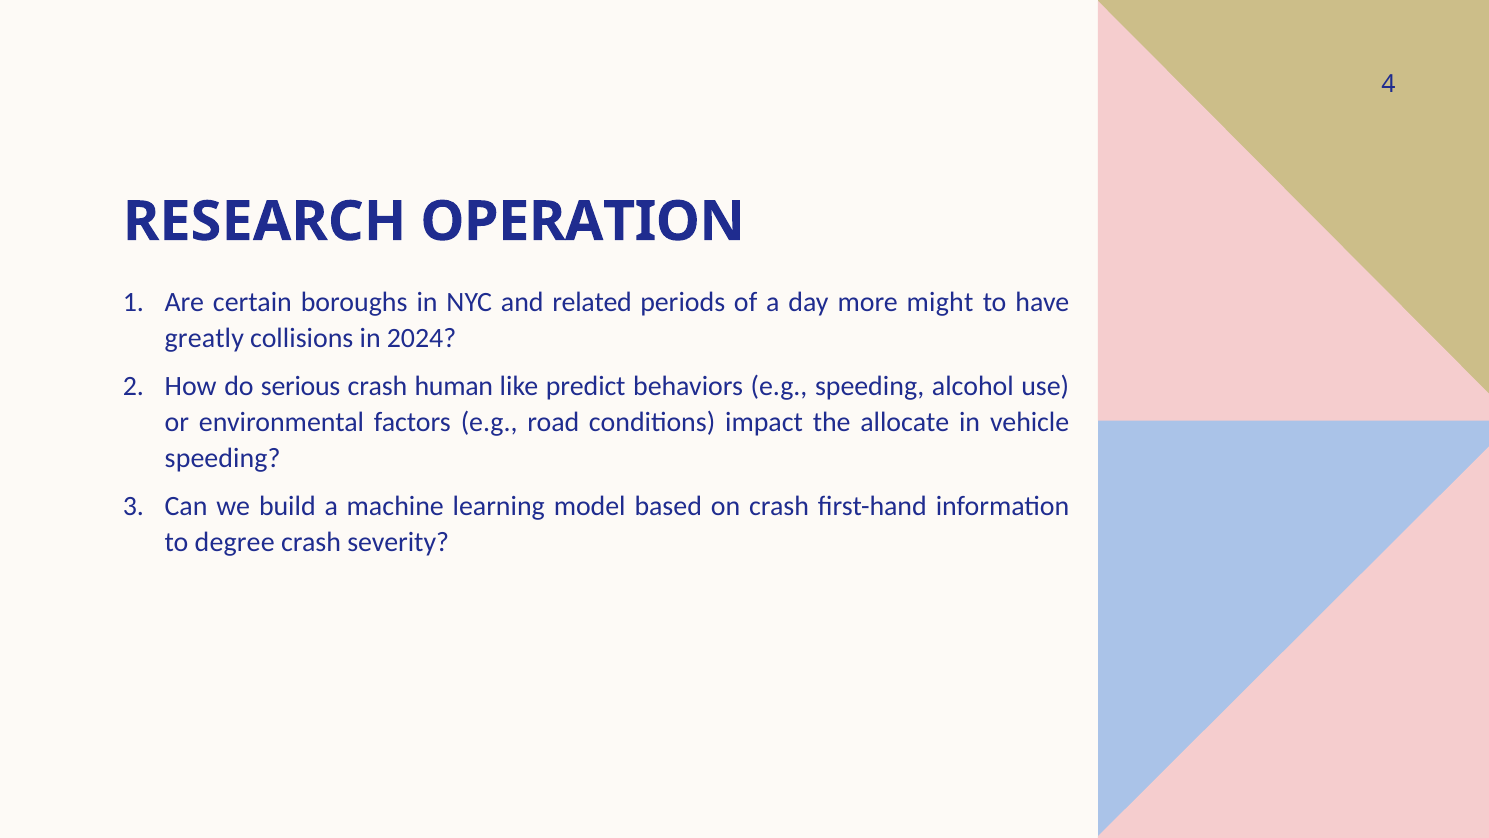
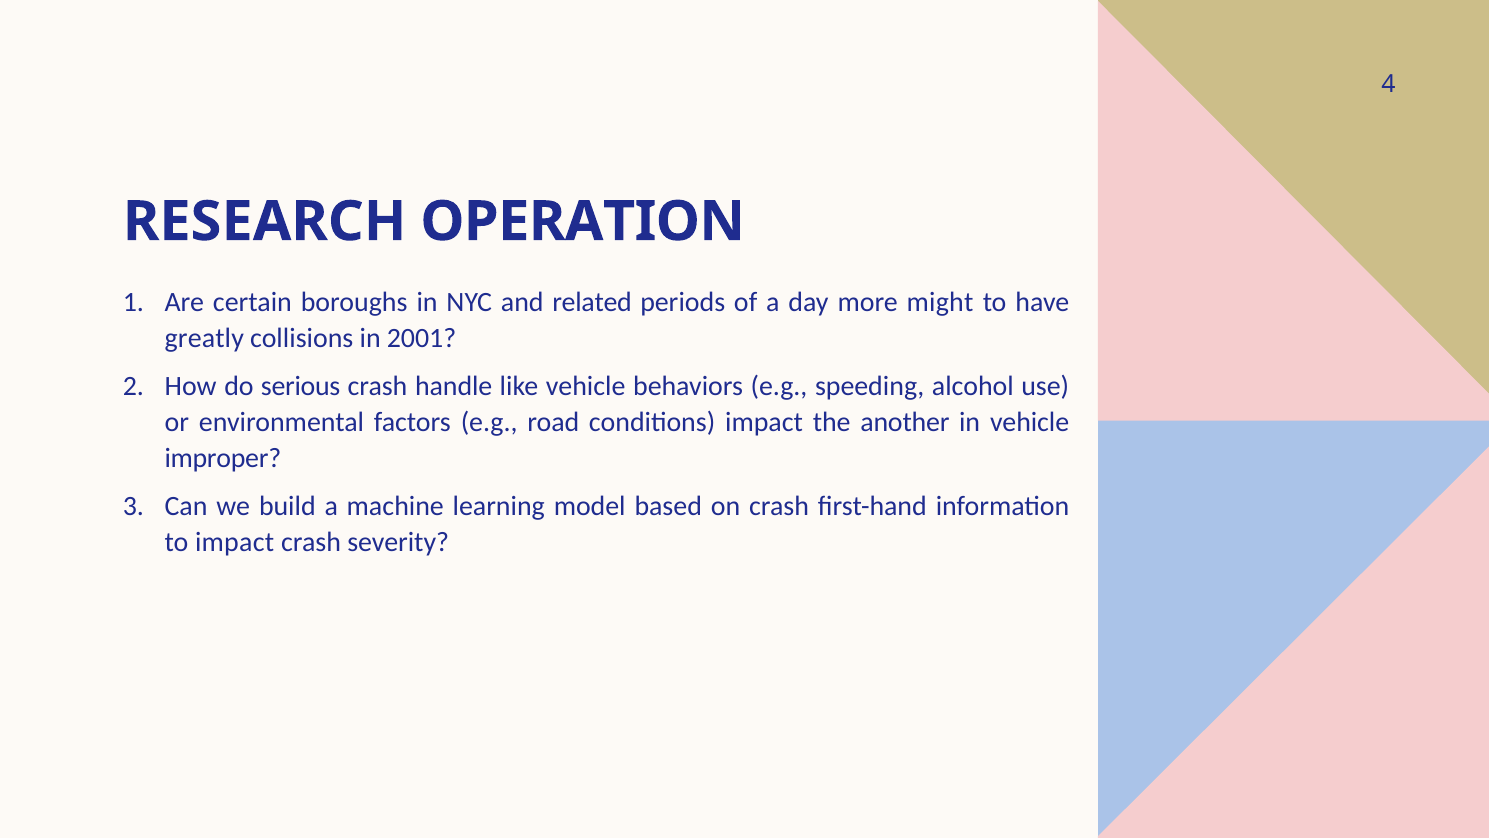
2024: 2024 -> 2001 (422, 338)
human: human -> handle (454, 386)
like predict: predict -> vehicle (586, 386)
allocate: allocate -> another (905, 422)
speeding: speeding -> improper (223, 458)
to degree: degree -> impact (235, 542)
